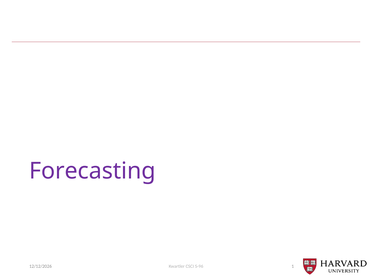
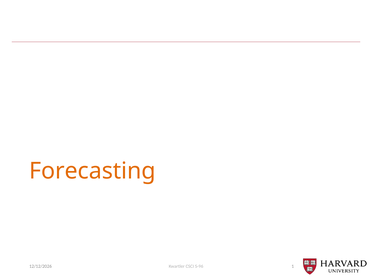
Forecasting colour: purple -> orange (92, 171)
